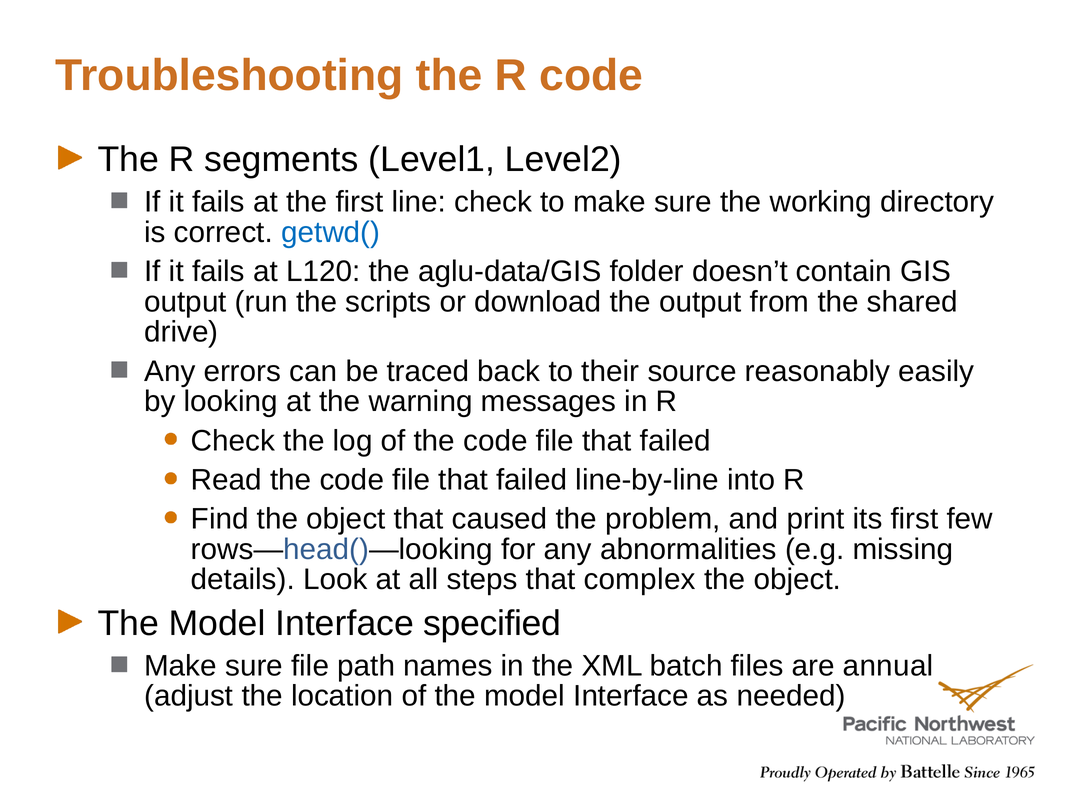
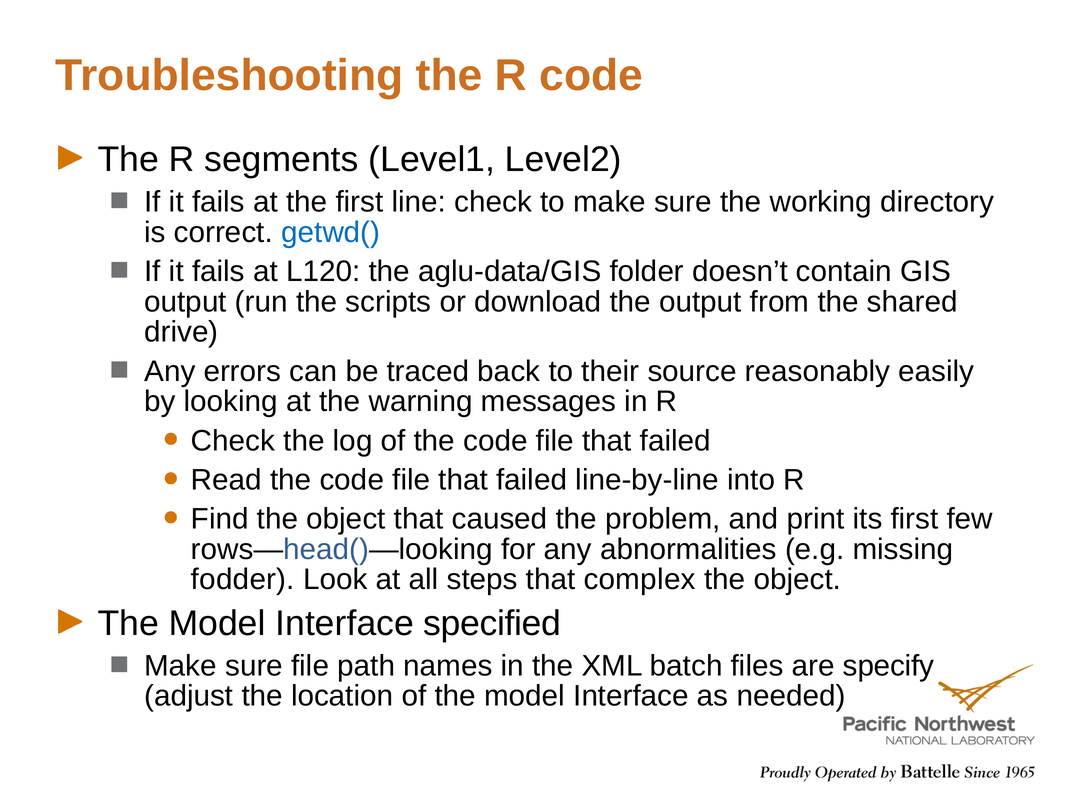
details: details -> fodder (243, 580)
annual: annual -> specify (888, 666)
